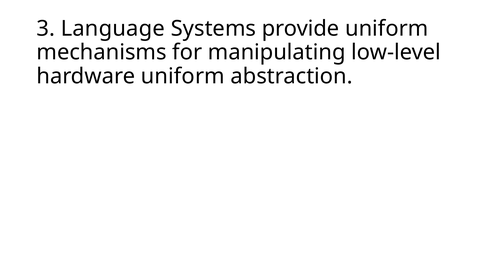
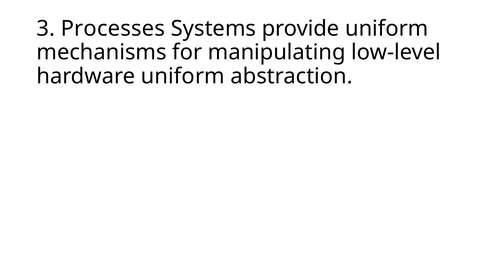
Language: Language -> Processes (113, 29)
